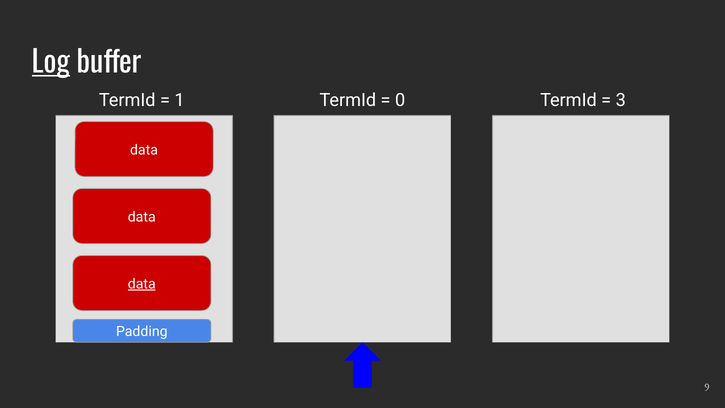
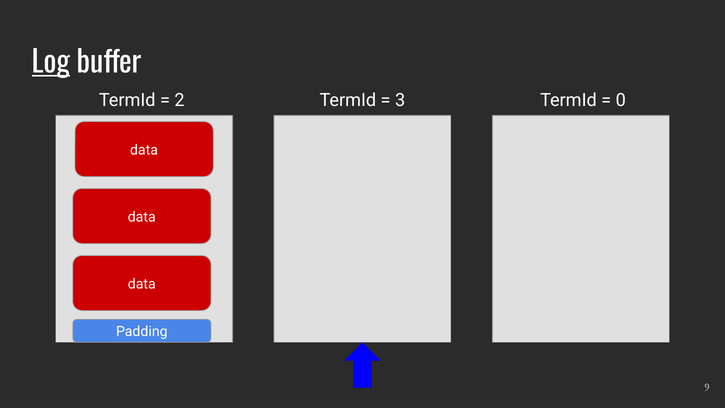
1: 1 -> 2 (180, 100)
0: 0 -> 3 (400, 100)
3: 3 -> 0 (621, 100)
data underline: present -> none (142, 284)
